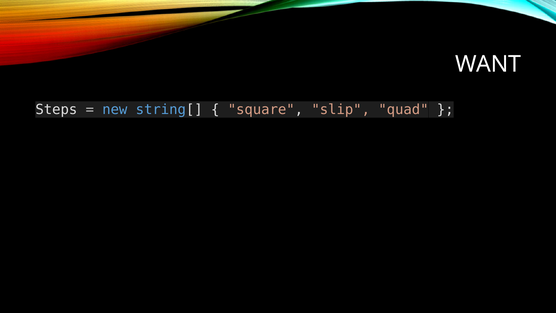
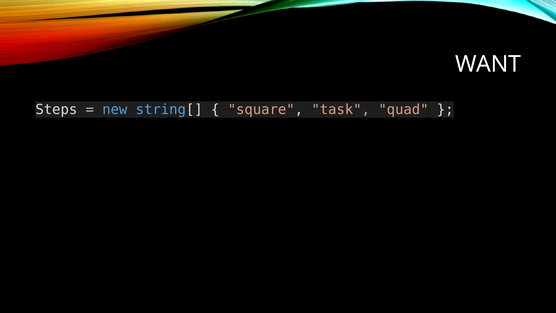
slip: slip -> task (341, 110)
